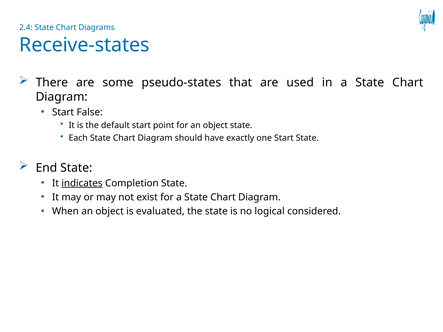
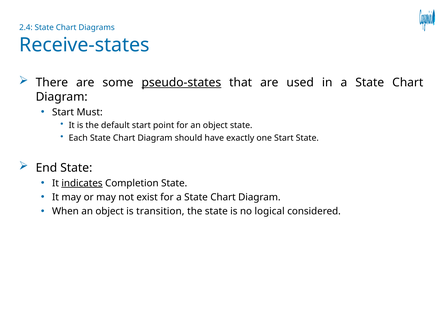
pseudo-states underline: none -> present (181, 83)
False: False -> Must (90, 112)
evaluated: evaluated -> transition (160, 212)
